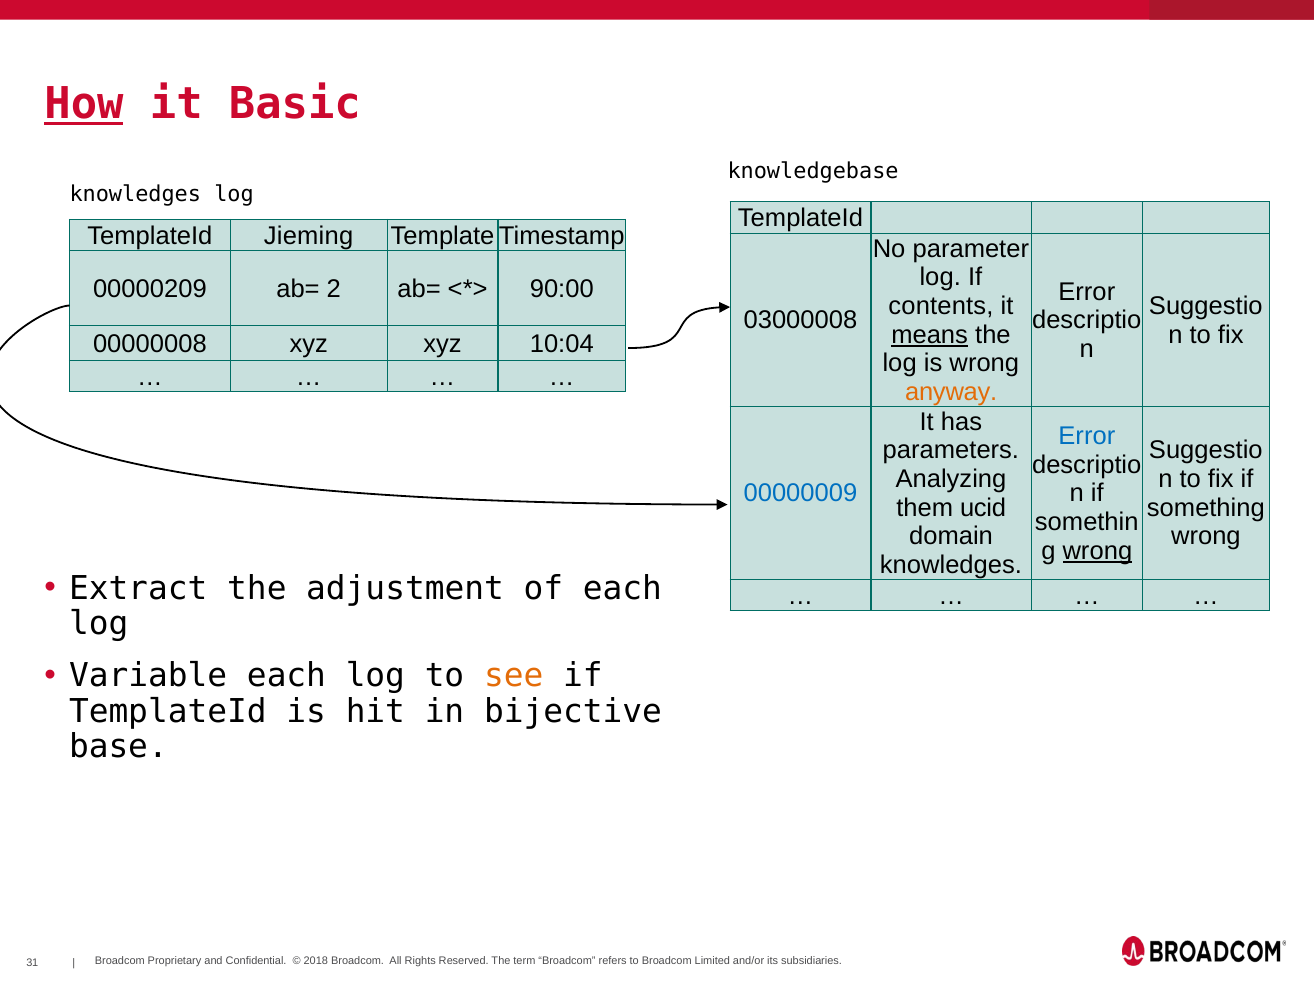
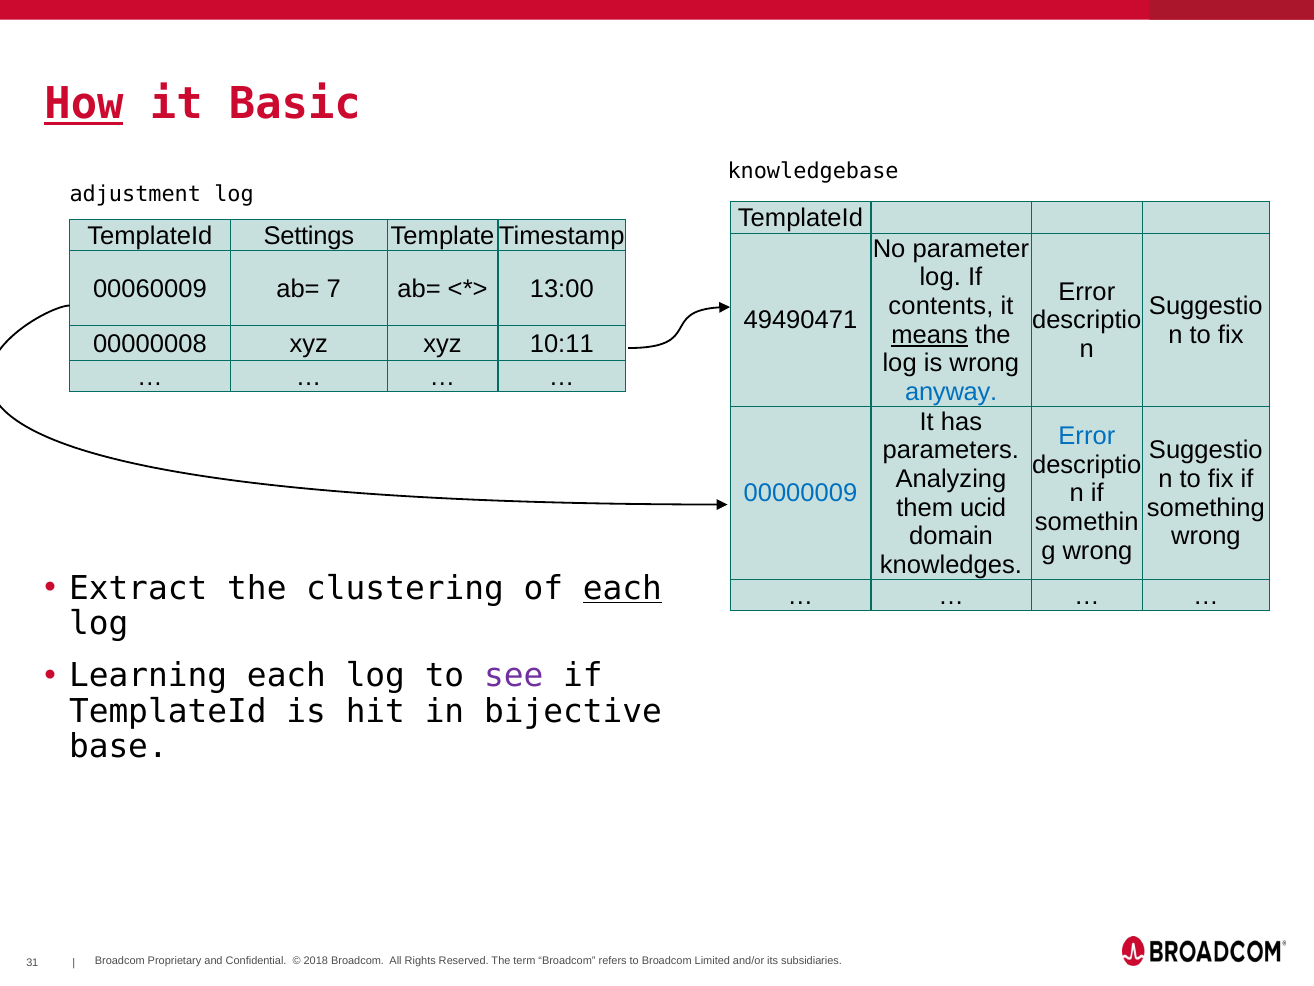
knowledges: knowledges -> adjustment (135, 194)
Jieming: Jieming -> Settings (309, 236)
00000209: 00000209 -> 00060009 (150, 289)
2: 2 -> 7 (334, 289)
90:00: 90:00 -> 13:00 (562, 289)
03000008: 03000008 -> 49490471 (800, 320)
10:04: 10:04 -> 10:11 (562, 343)
anyway colour: orange -> blue (951, 392)
wrong underline: present -> none (1097, 551)
adjustment: adjustment -> clustering (405, 588)
each underline: none -> present (622, 588)
Variable: Variable -> Learning (148, 675)
see colour: orange -> purple (514, 675)
